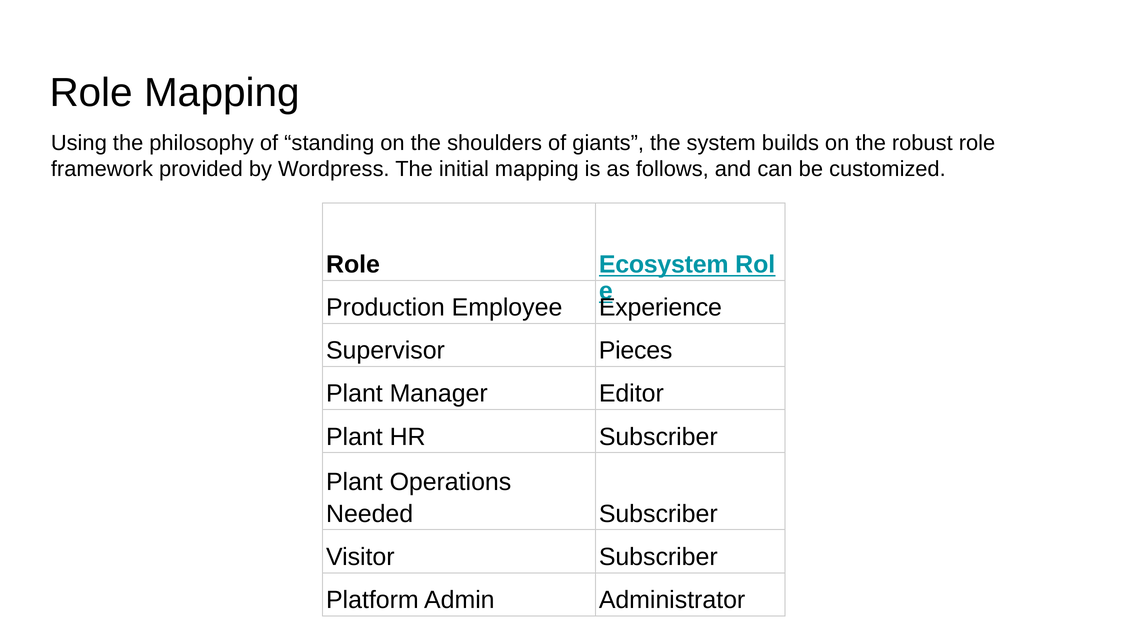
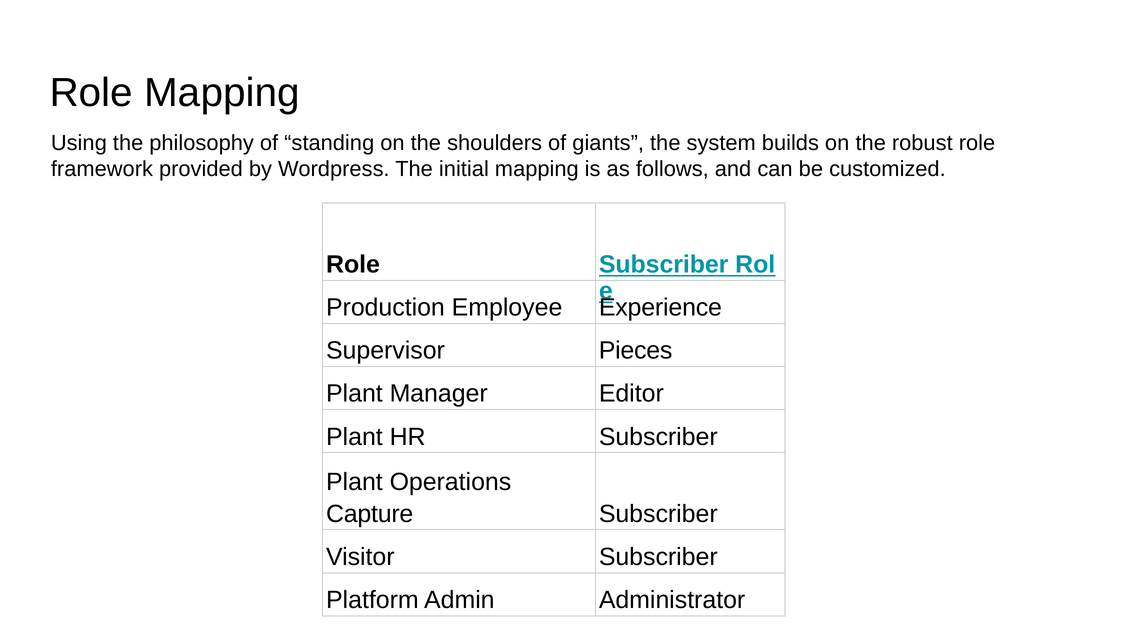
Role Ecosystem: Ecosystem -> Subscriber (664, 264)
Needed: Needed -> Capture (370, 514)
